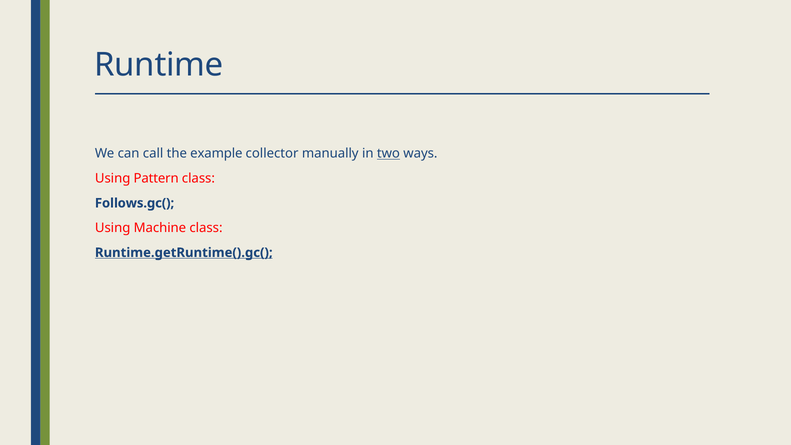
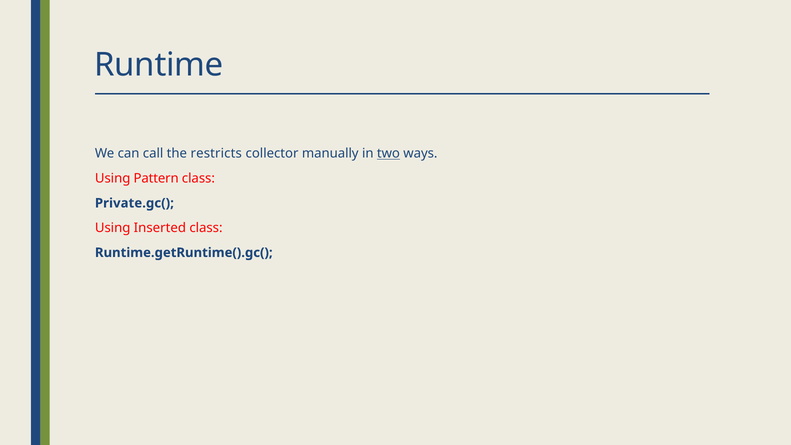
example: example -> restricts (216, 154)
Follows.gc(: Follows.gc( -> Private.gc( (134, 203)
Machine: Machine -> Inserted (160, 228)
Runtime.getRuntime().gc( underline: present -> none (184, 253)
